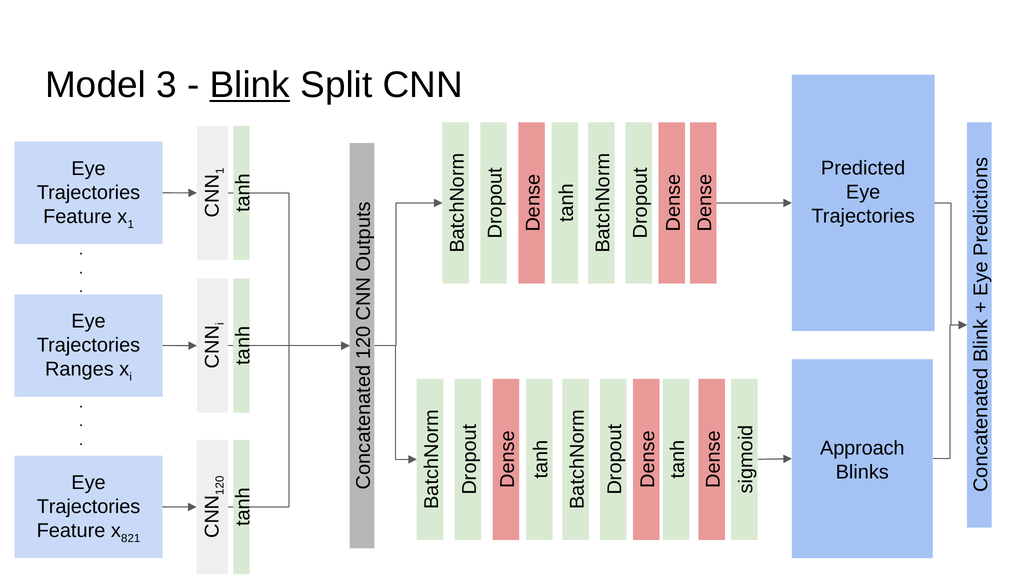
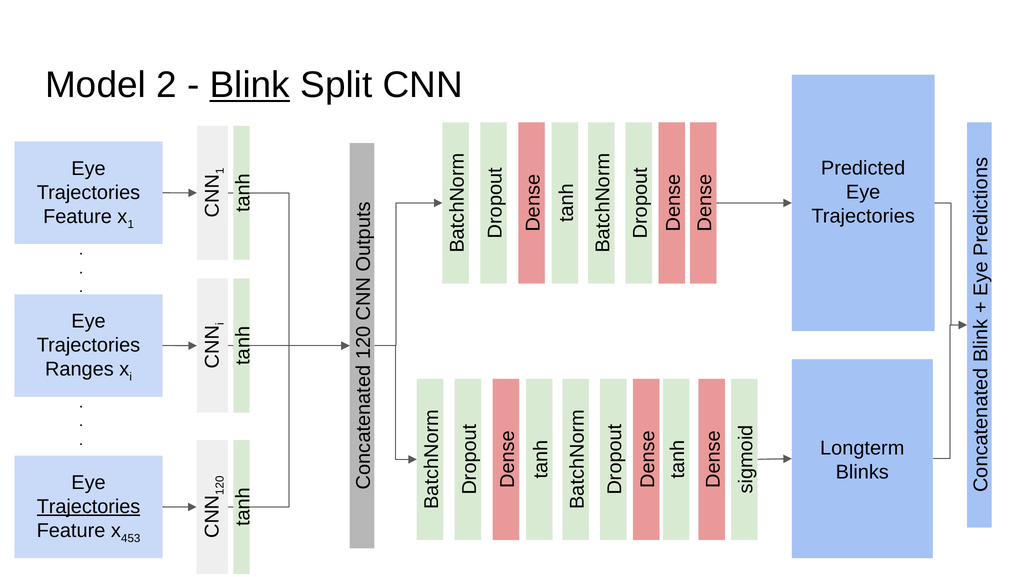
Model 3: 3 -> 2 (167, 85)
Approach: Approach -> Longterm (862, 448)
Trajectories underline: none -> present (89, 506)
821: 821 -> 453 (131, 538)
